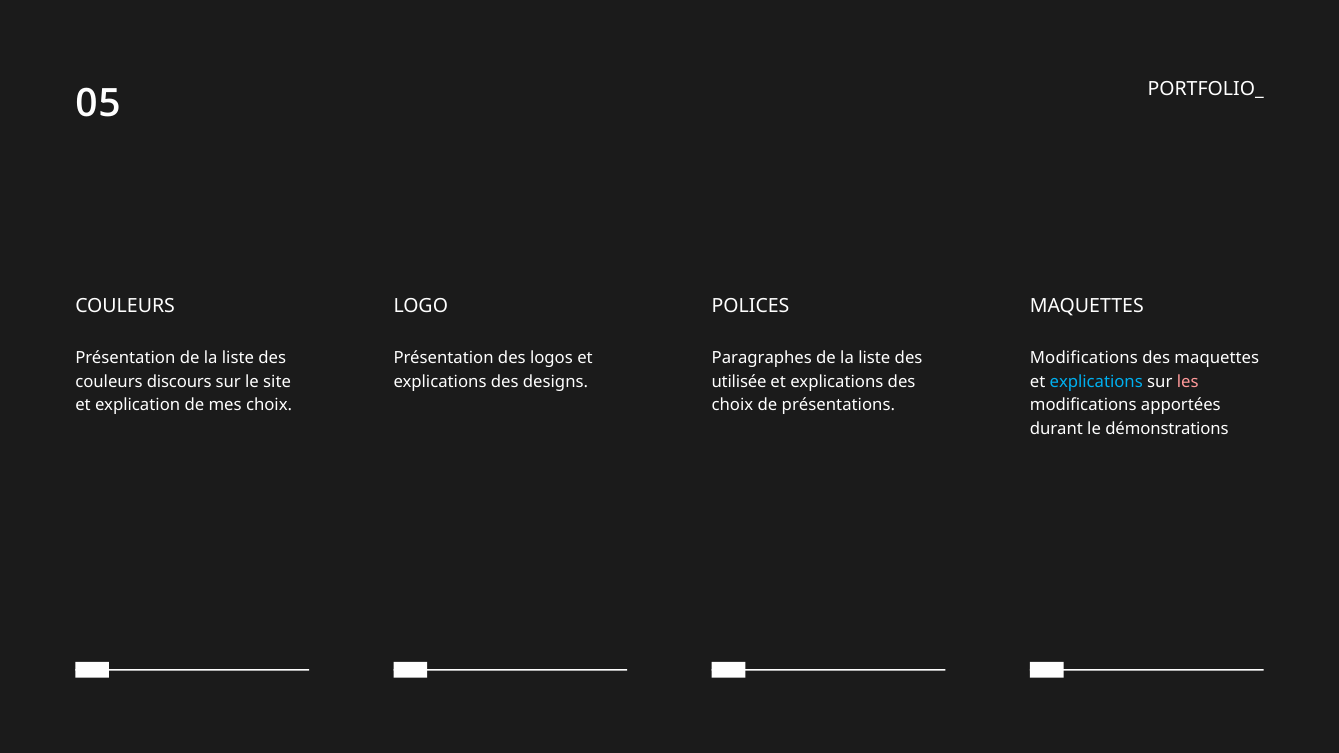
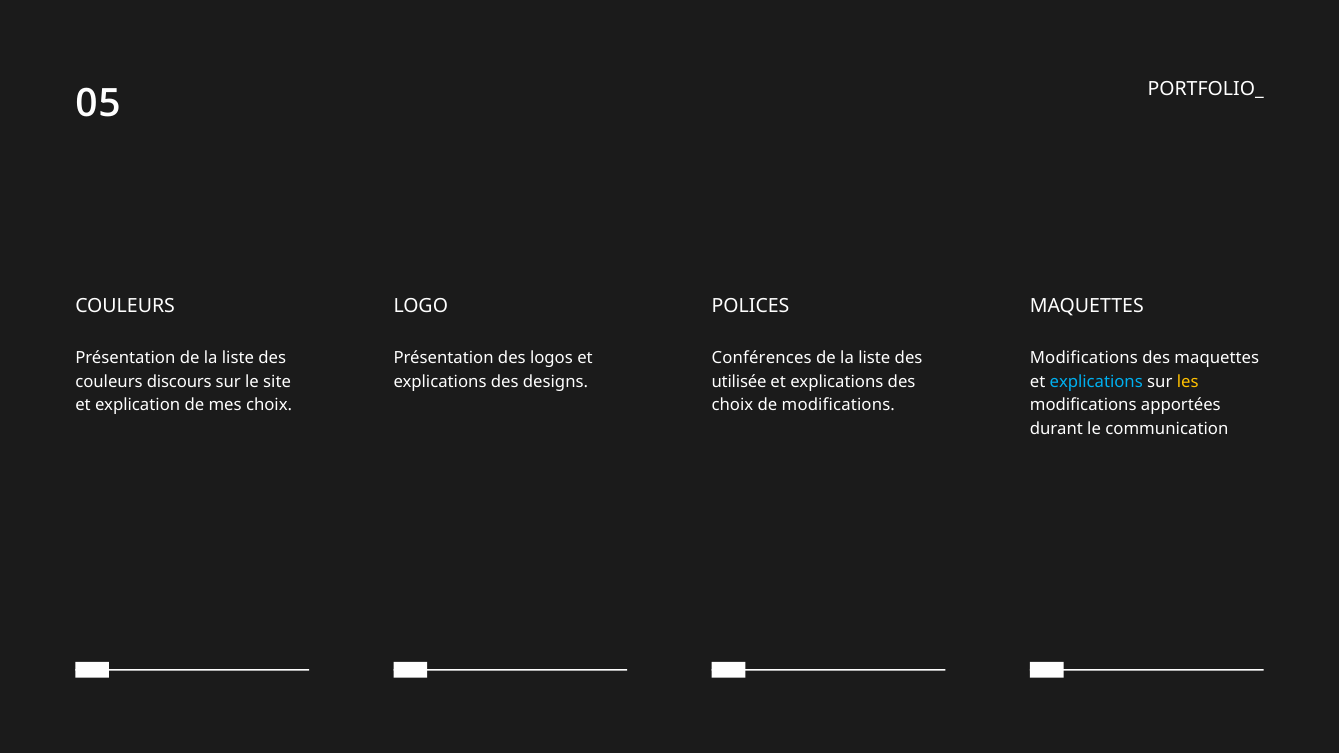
Paragraphes: Paragraphes -> Conférences (762, 358)
les colour: pink -> yellow (1188, 382)
de présentations: présentations -> modifications (838, 405)
démonstrations: démonstrations -> communication (1167, 429)
